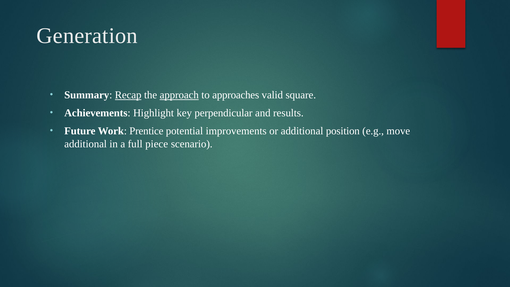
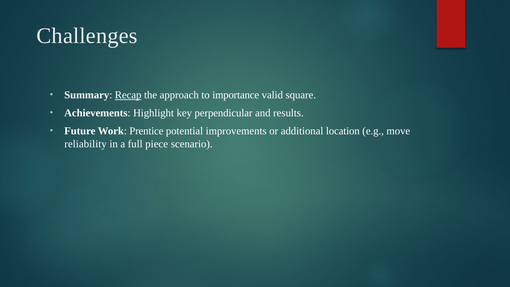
Generation: Generation -> Challenges (87, 36)
approach underline: present -> none (179, 95)
approaches: approaches -> importance (236, 95)
position: position -> location (343, 131)
additional: additional -> reliability (86, 144)
